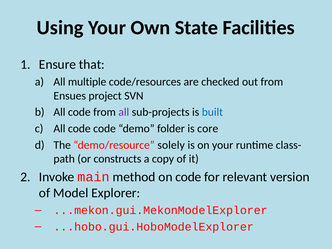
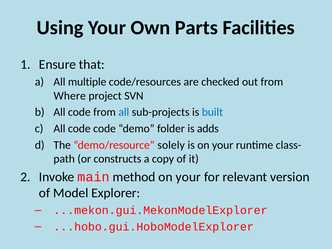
State: State -> Parts (196, 28)
Ensues: Ensues -> Where (70, 96)
all colour: purple -> blue (124, 112)
core: core -> adds (208, 129)
method on code: code -> your (188, 177)
